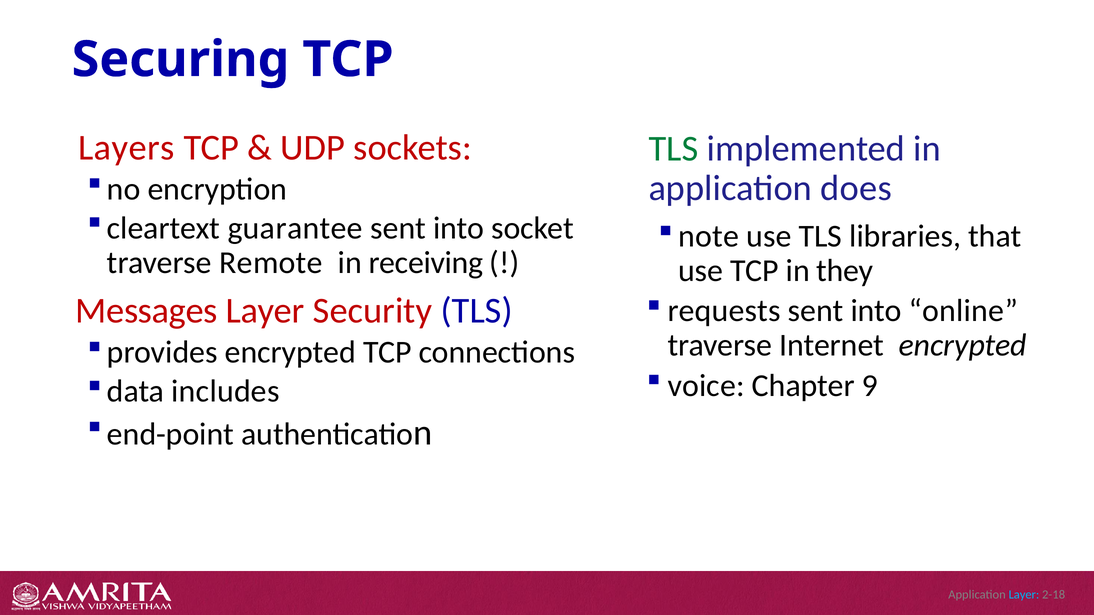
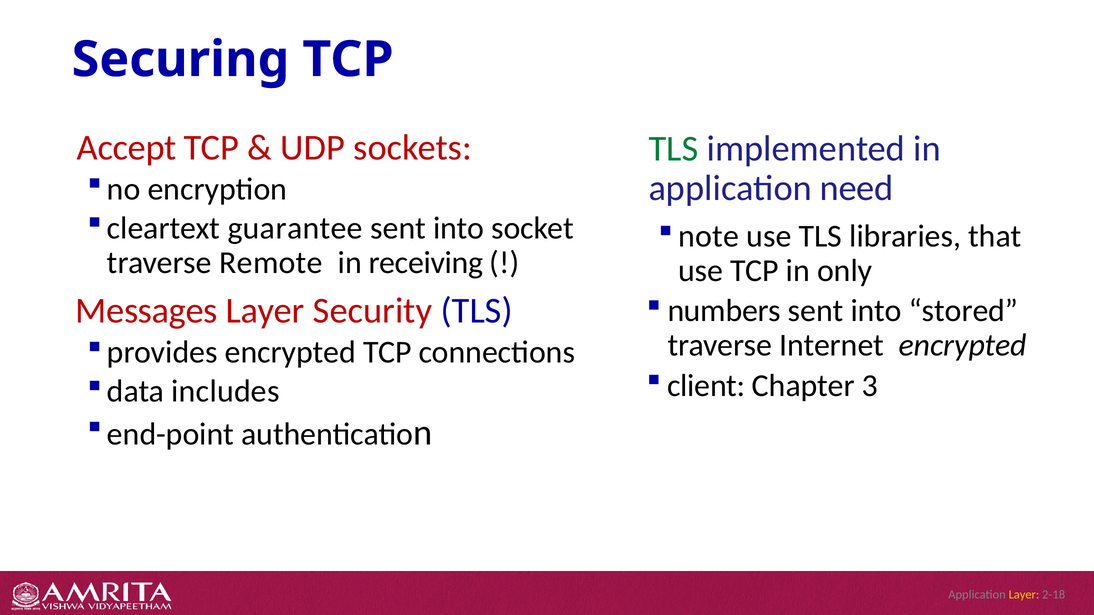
Layers: Layers -> Accept (127, 148)
does: does -> need (857, 188)
they: they -> only (845, 271)
requests: requests -> numbers (724, 311)
online: online -> stored (963, 311)
voice: voice -> client (706, 386)
9: 9 -> 3 (870, 386)
Layer colour: light blue -> yellow (1024, 595)
